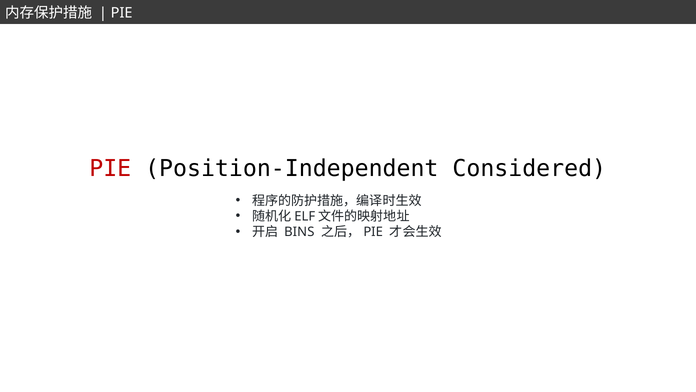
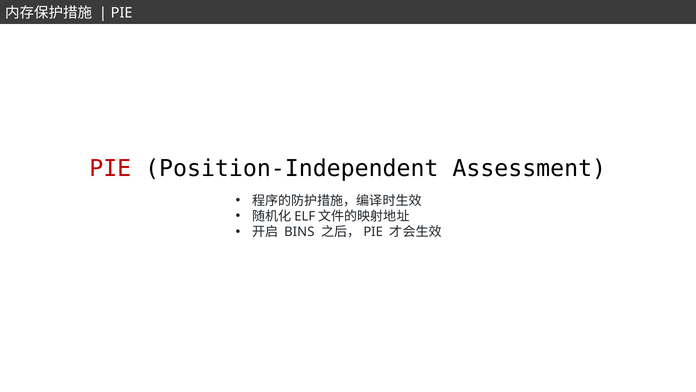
Considered: Considered -> Assessment (529, 168)
